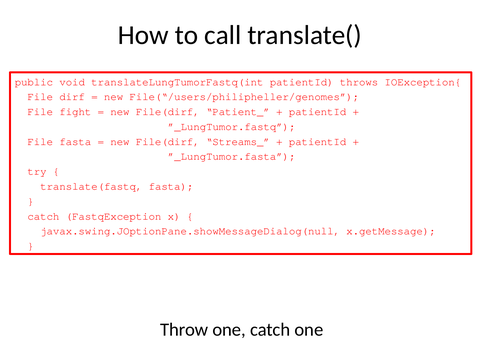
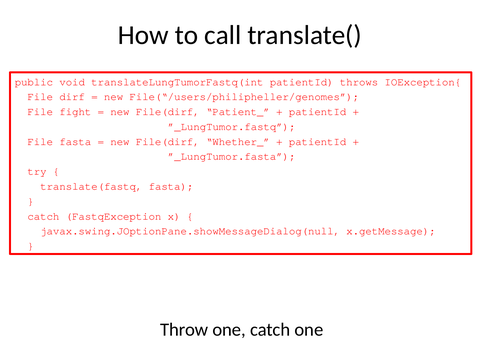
Streams_: Streams_ -> Whether_ (238, 142)
